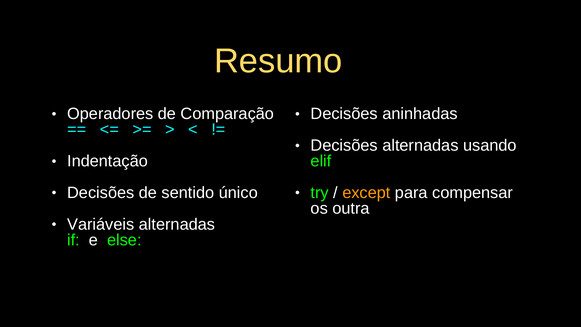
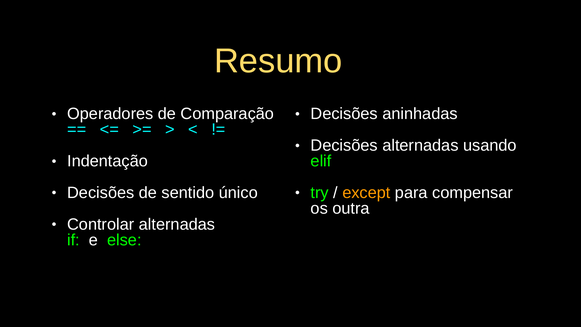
Variáveis: Variáveis -> Controlar (101, 224)
